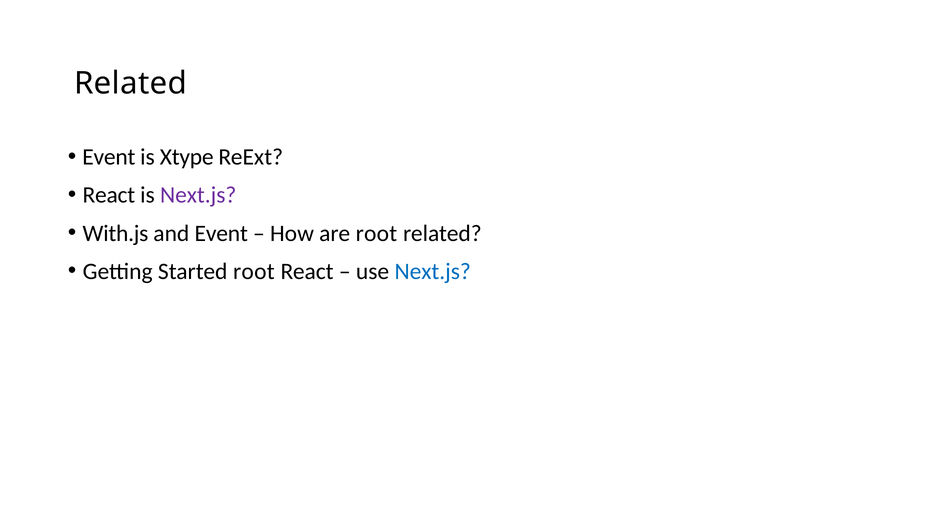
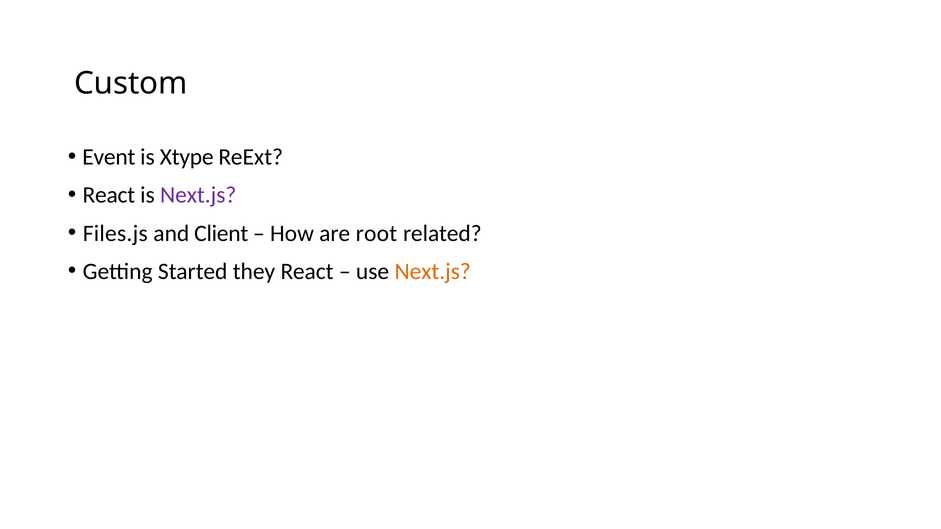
Related: Related -> Custom (131, 84)
With.js: With.js -> Files.js (115, 233)
and Event: Event -> Client (221, 233)
Started root: root -> they (254, 271)
Next.js colour: blue -> orange (433, 271)
